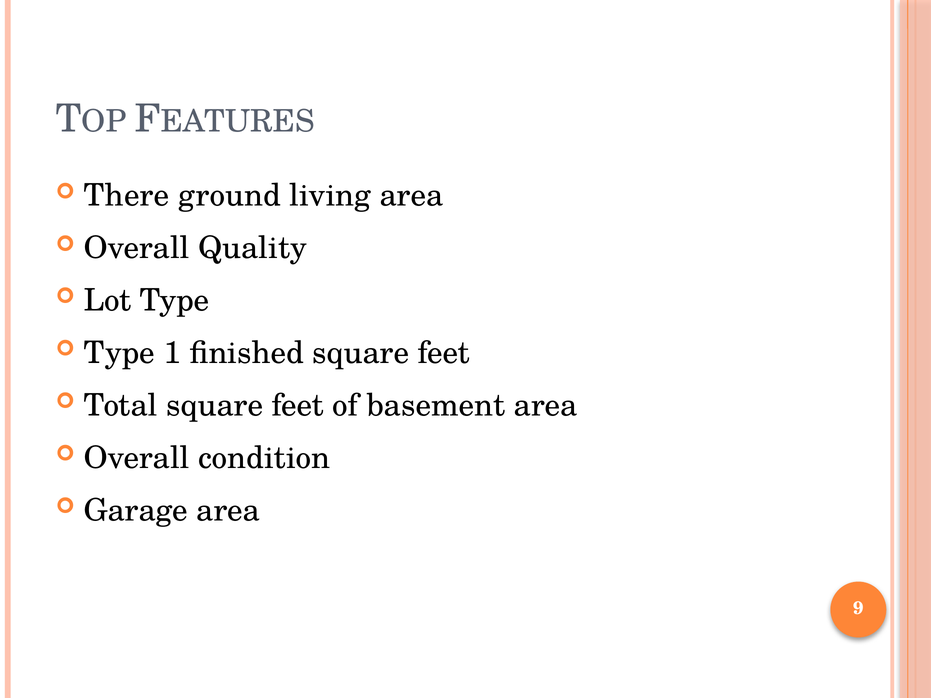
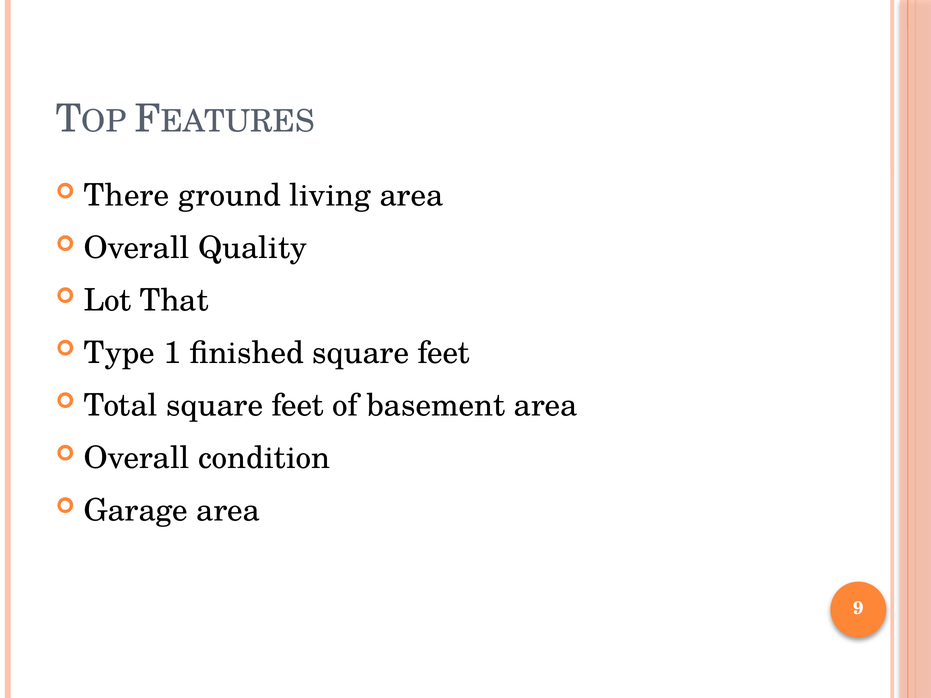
Lot Type: Type -> That (174, 301)
